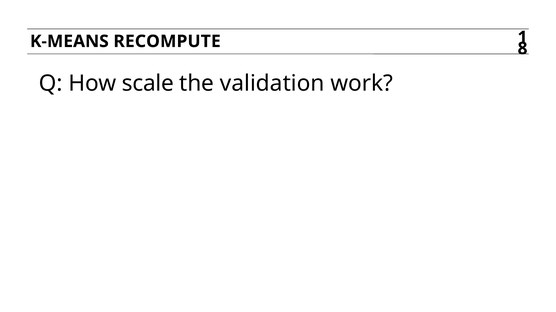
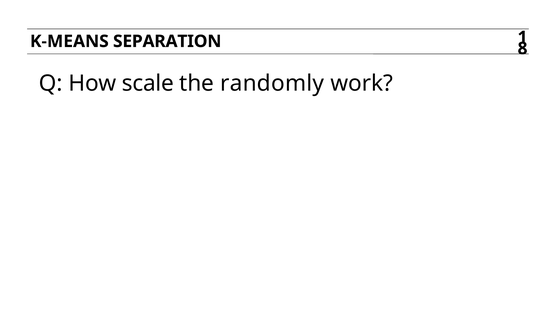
RECOMPUTE: RECOMPUTE -> SEPARATION (167, 41)
validation: validation -> randomly (272, 83)
